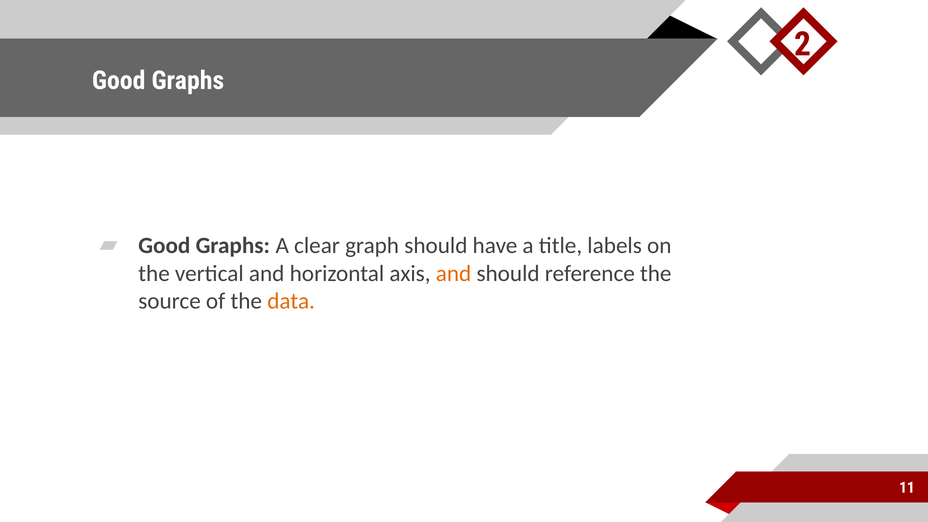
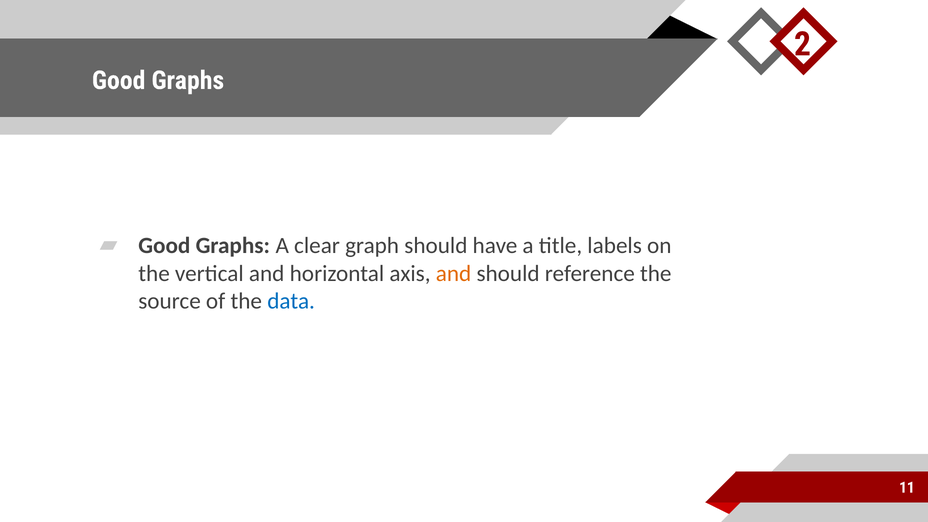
data colour: orange -> blue (291, 301)
